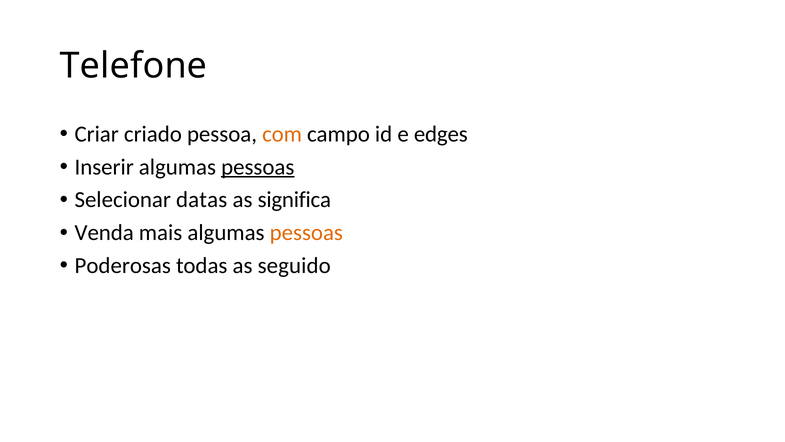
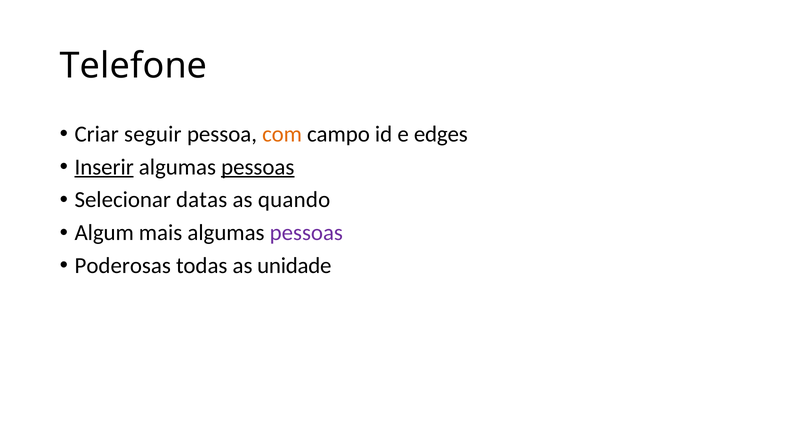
criado: criado -> seguir (153, 134)
Inserir underline: none -> present (104, 167)
significa: significa -> quando (294, 200)
Venda: Venda -> Algum (104, 233)
pessoas colour: orange -> purple (306, 233)
seguido: seguido -> unidade (294, 266)
